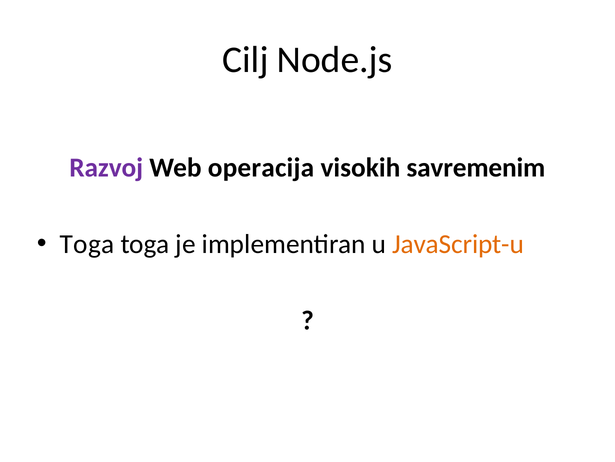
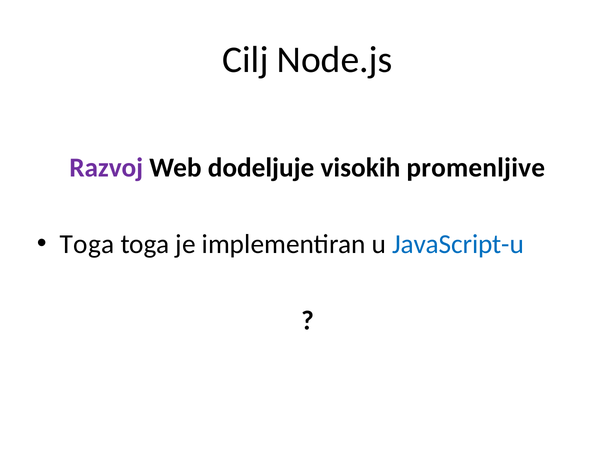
operacija: operacija -> dodeljuje (261, 167)
savremenim: savremenim -> promenljive (476, 167)
JavaScript-u colour: orange -> blue (458, 244)
